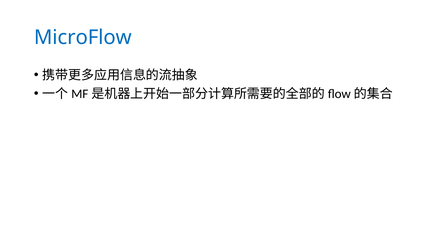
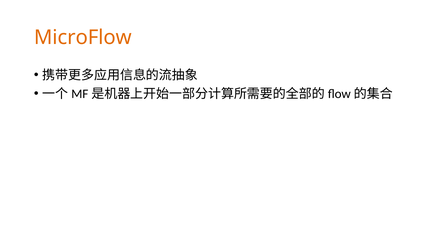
MicroFlow colour: blue -> orange (83, 37)
